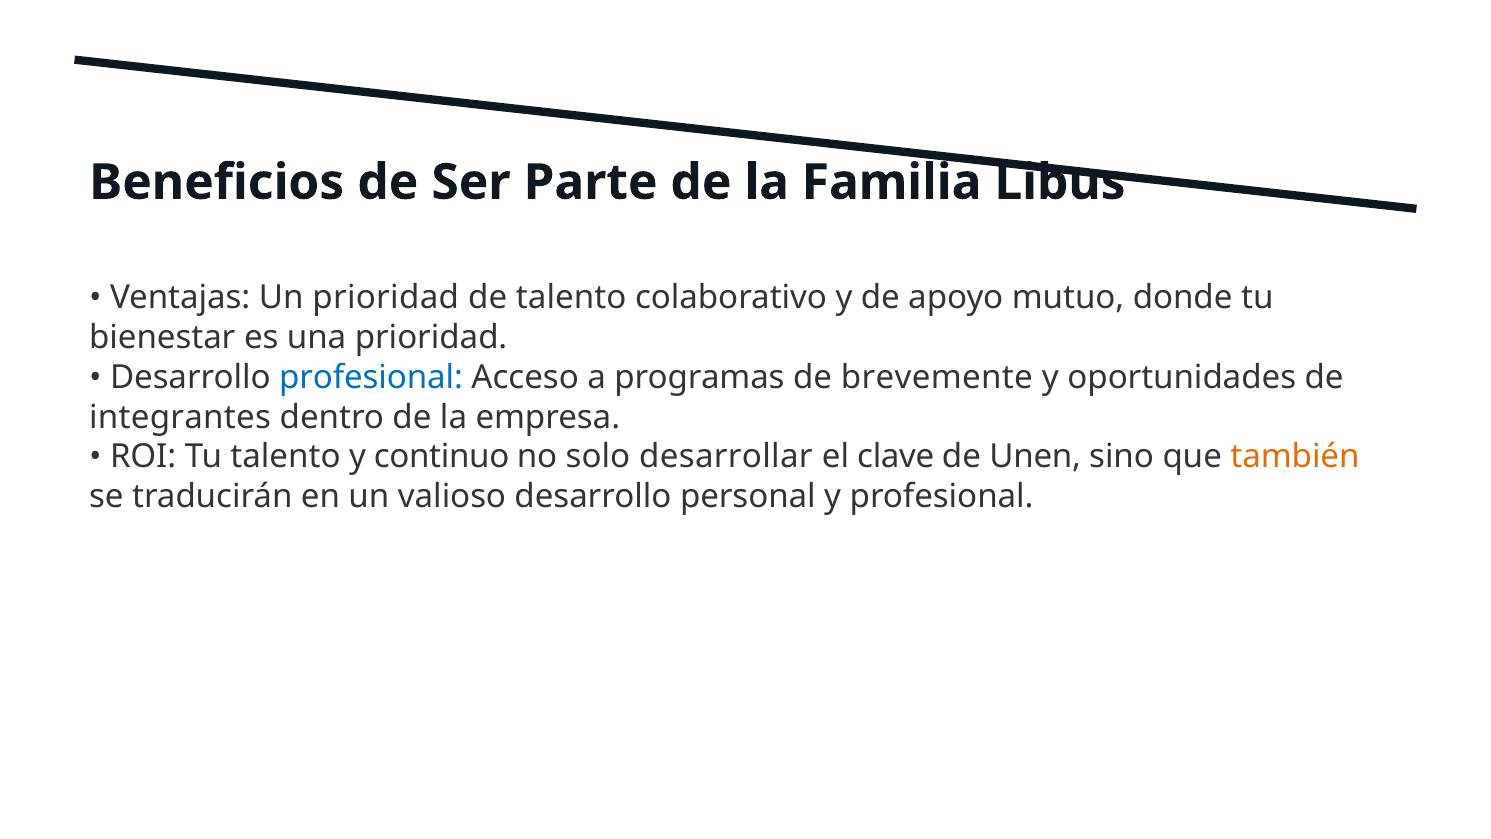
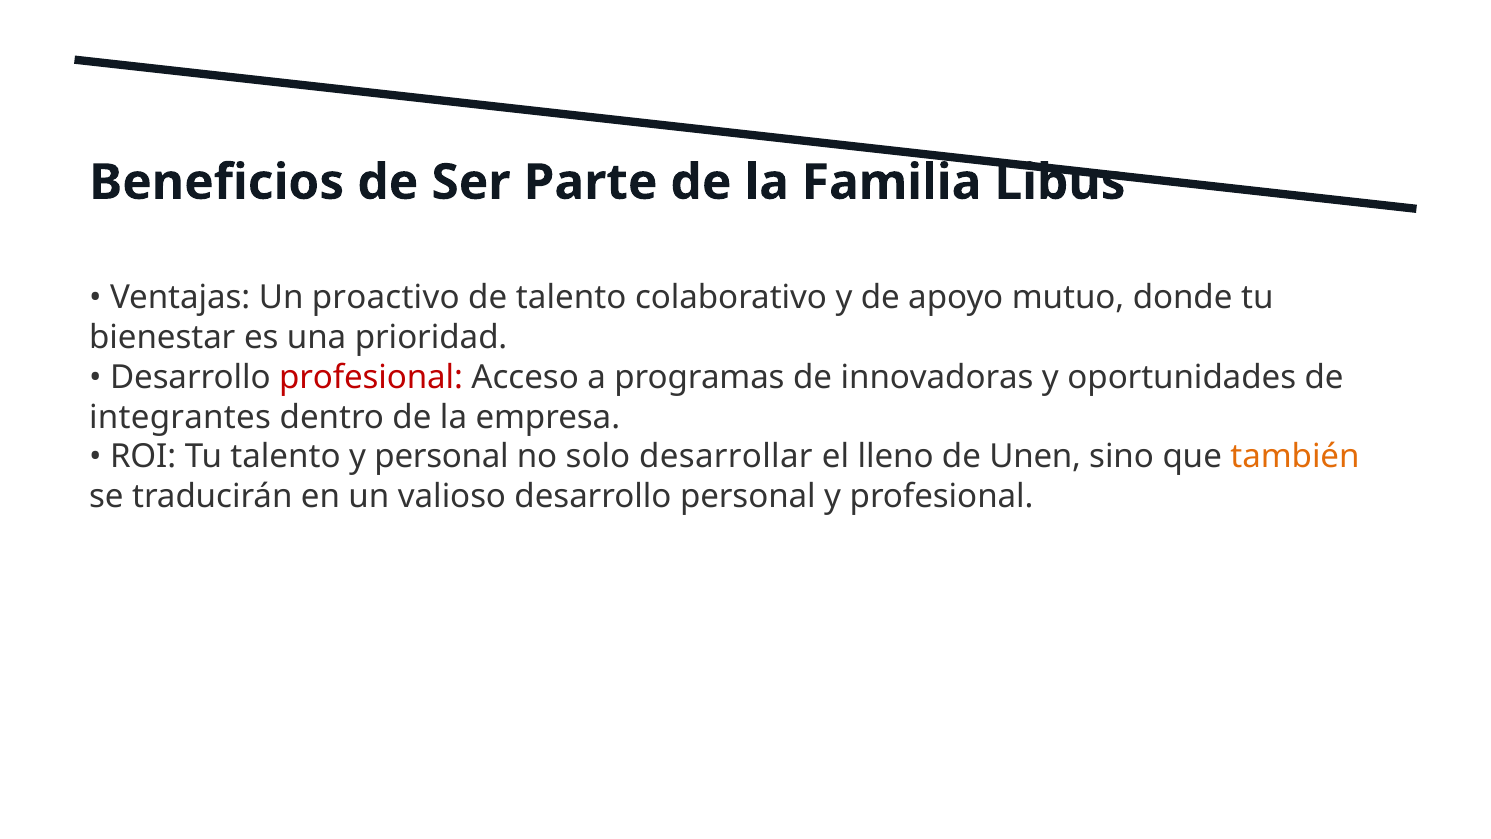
Un prioridad: prioridad -> proactivo (386, 298)
profesional colour: blue -> red (371, 377)
brevemente: brevemente -> innovadoras (937, 377)
y continuo: continuo -> personal (442, 457)
clave: clave -> lleno (896, 457)
